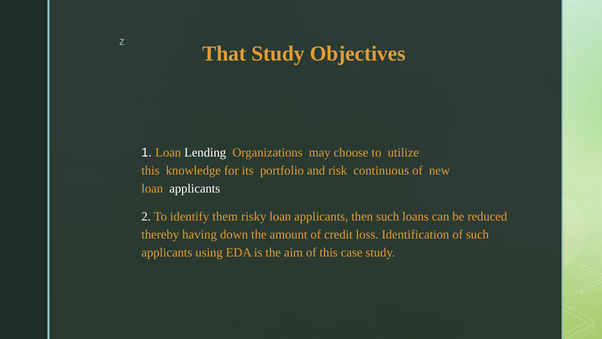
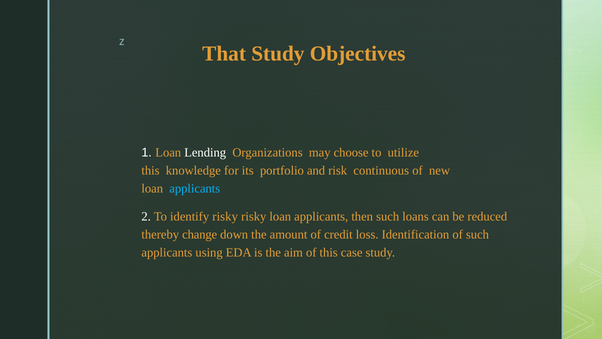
applicants colour: white -> light blue (195, 188)
identify them: them -> risky (225, 216)
having: having -> change (200, 234)
